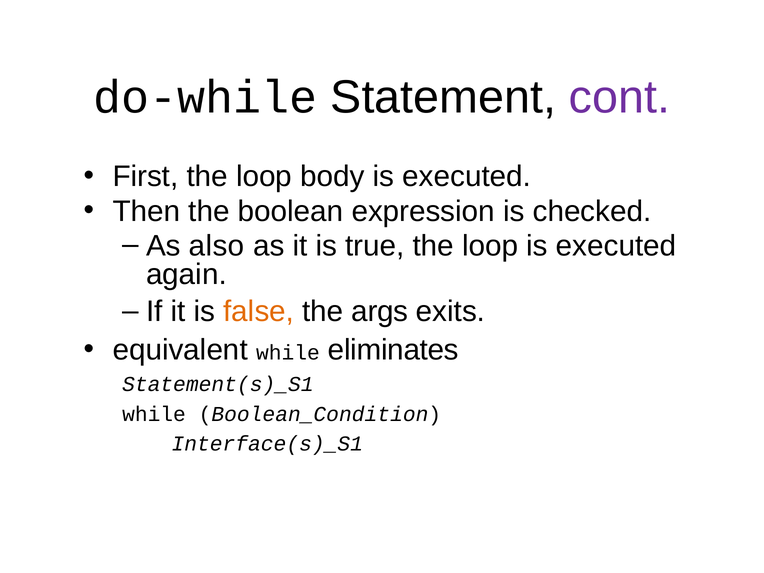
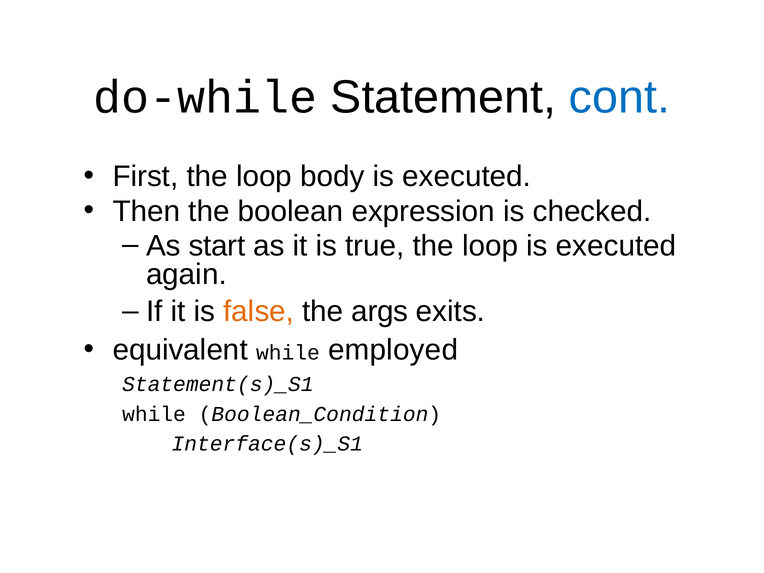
cont colour: purple -> blue (619, 97)
also: also -> start (217, 246)
eliminates: eliminates -> employed (393, 350)
